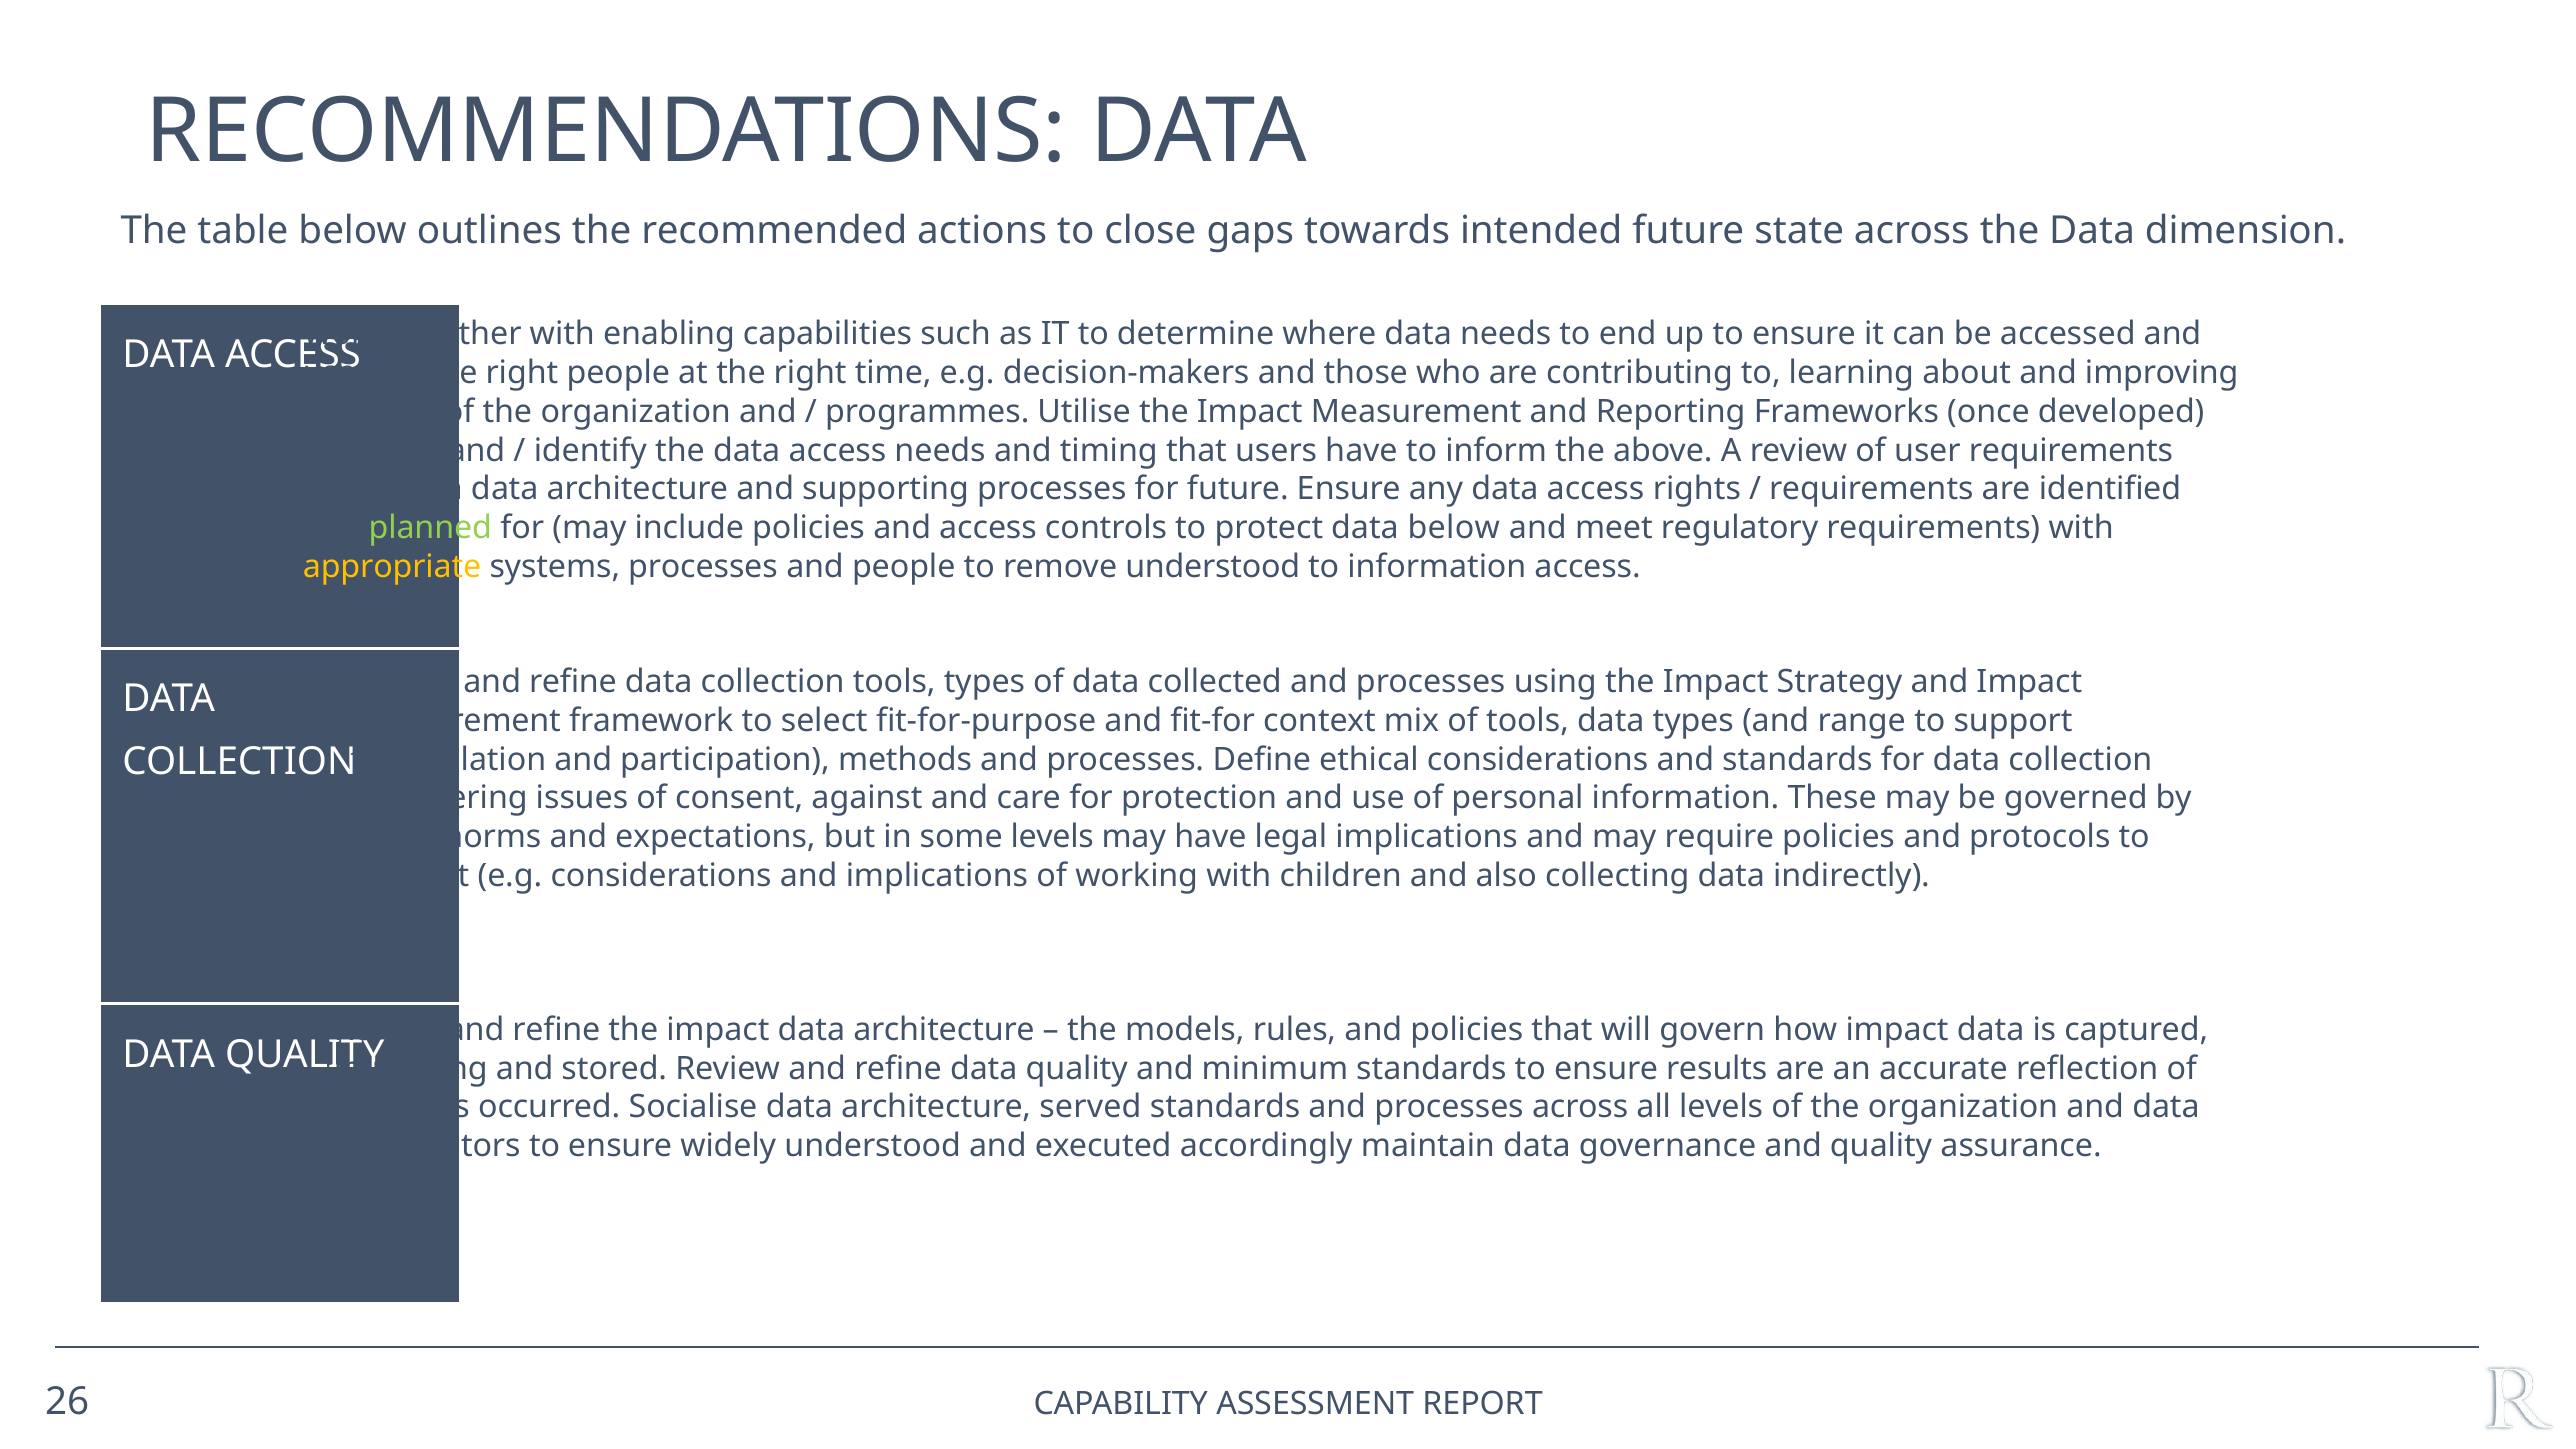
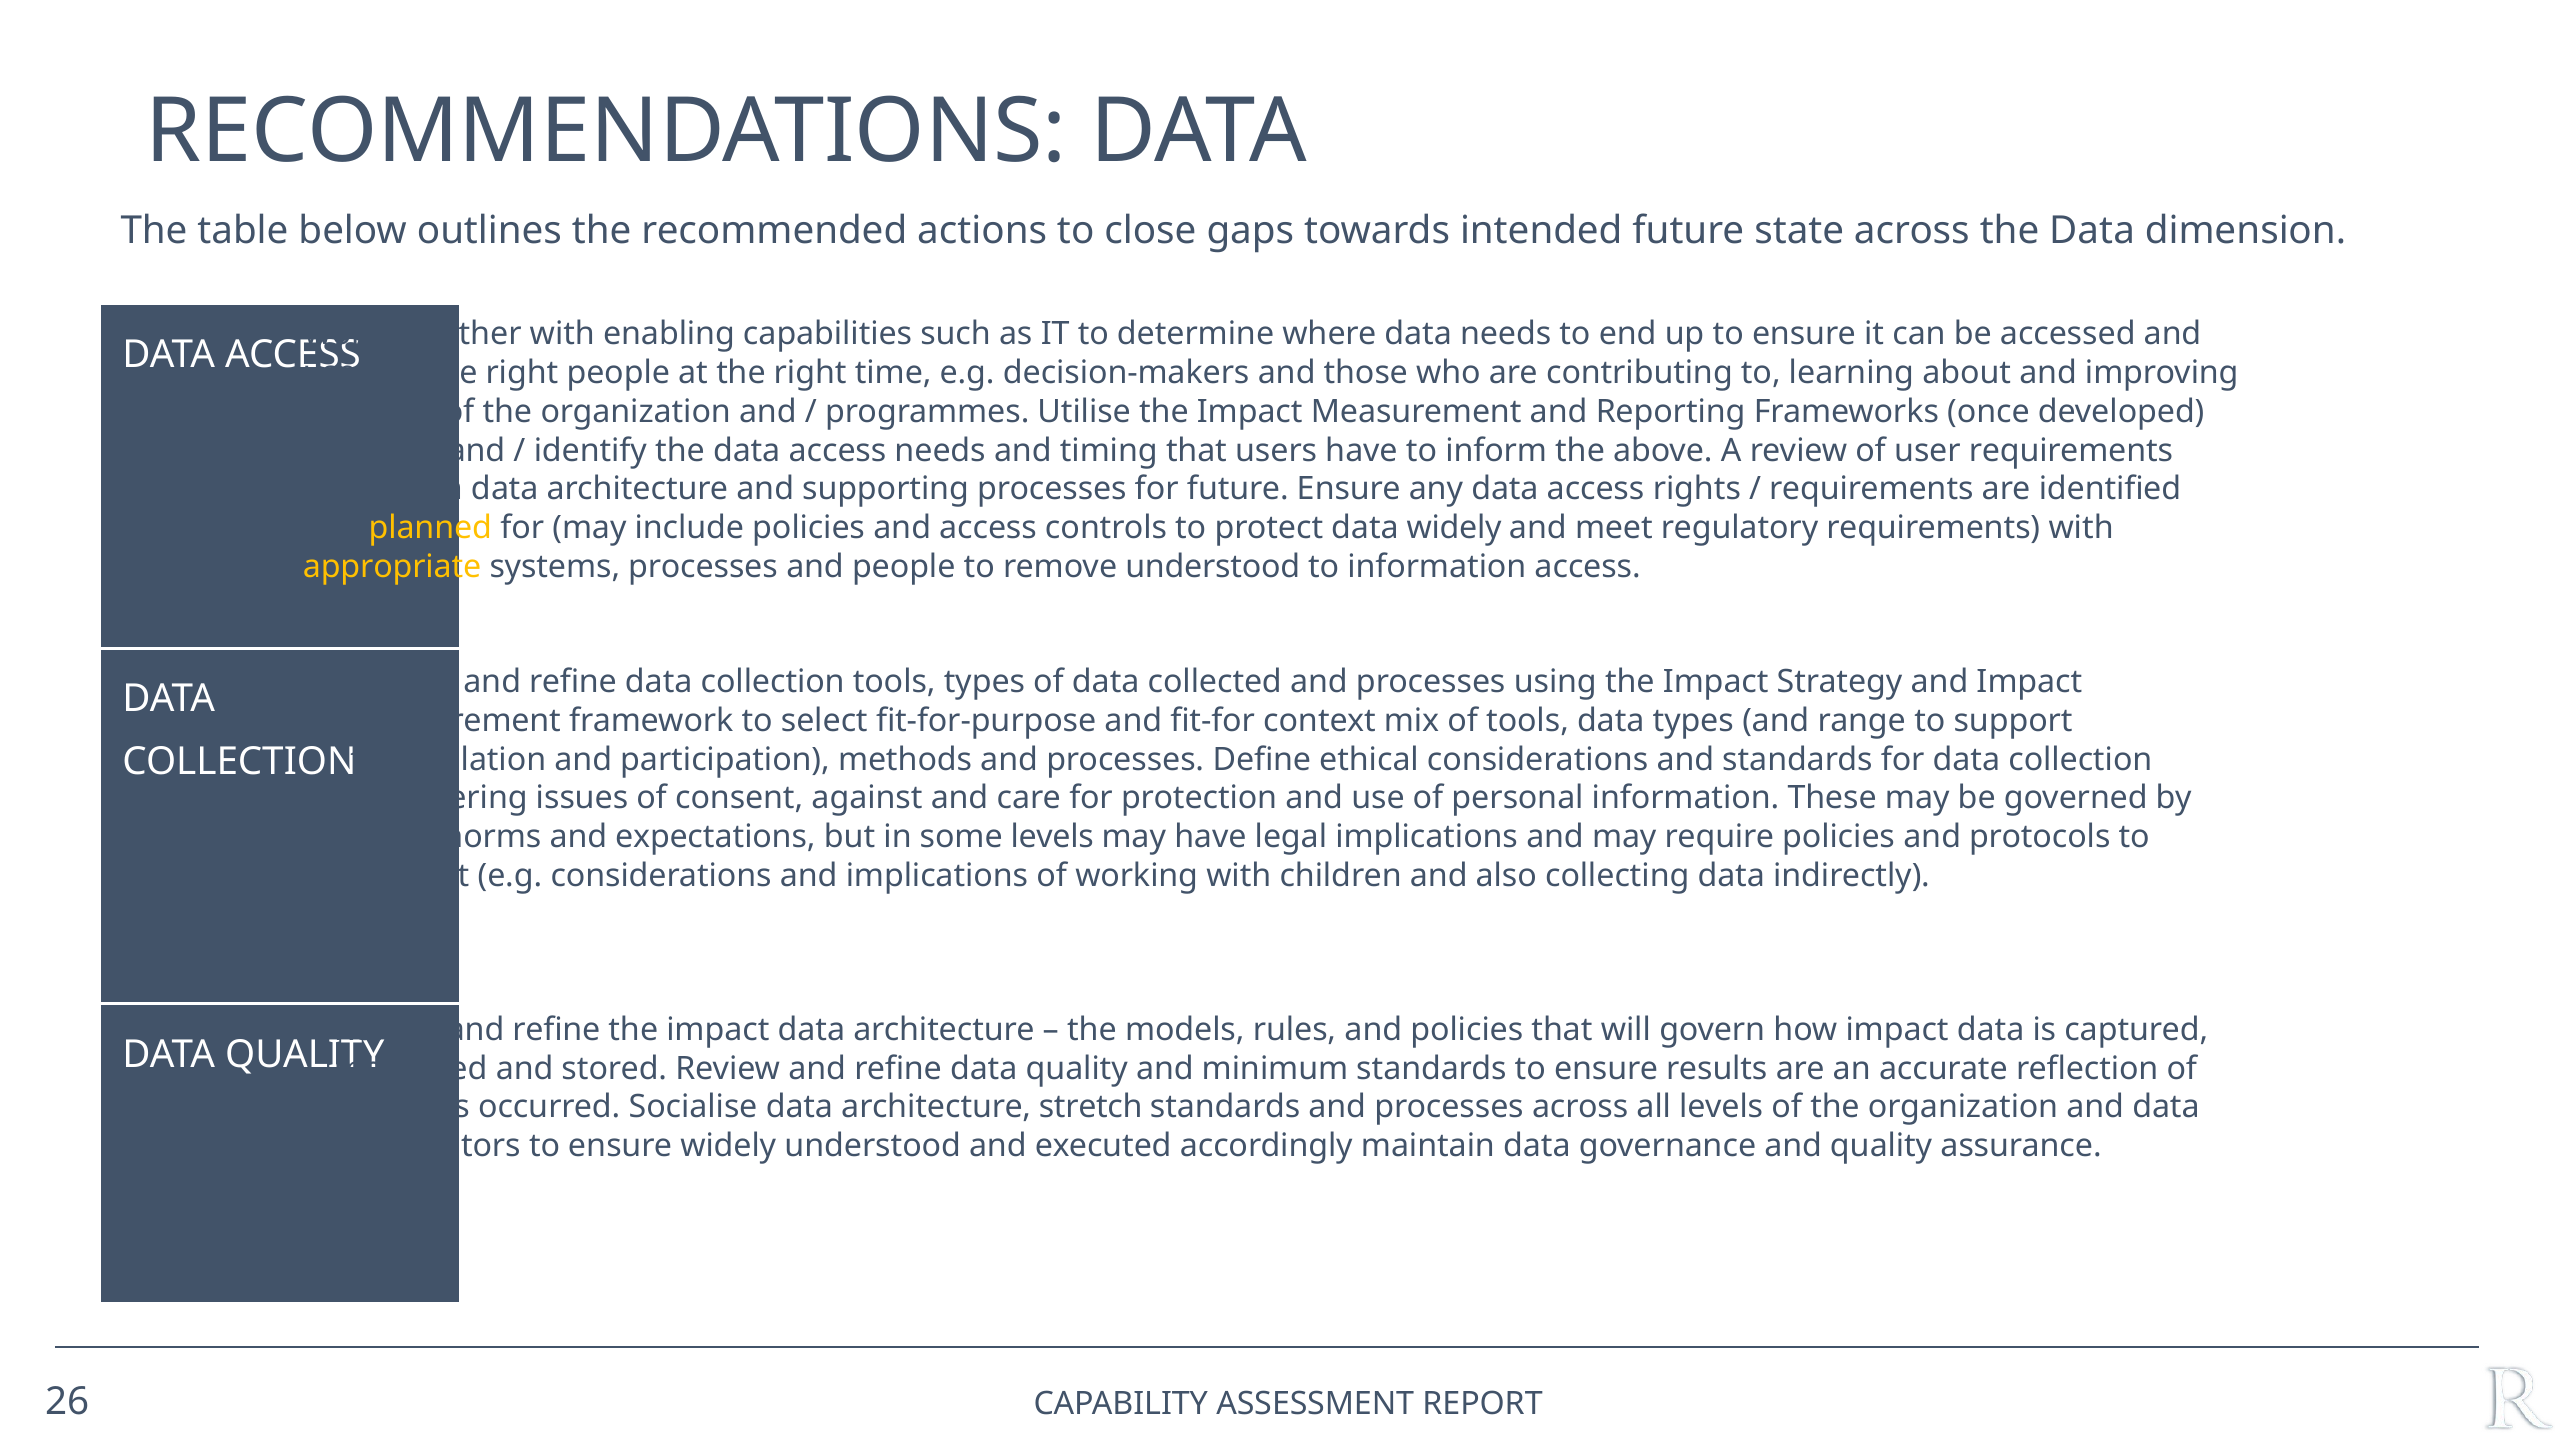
planned colour: light green -> yellow (430, 528)
data below: below -> widely (1454, 528)
improving: improving -> measured (411, 1069)
served: served -> stretch (1091, 1107)
